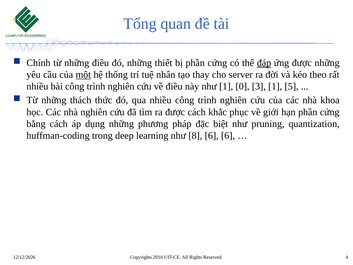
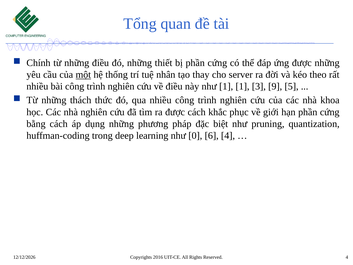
đáp underline: present -> none (264, 63)
1 0: 0 -> 1 (243, 86)
3 1: 1 -> 9 (275, 86)
8: 8 -> 0 (195, 135)
6 6: 6 -> 4 (228, 135)
